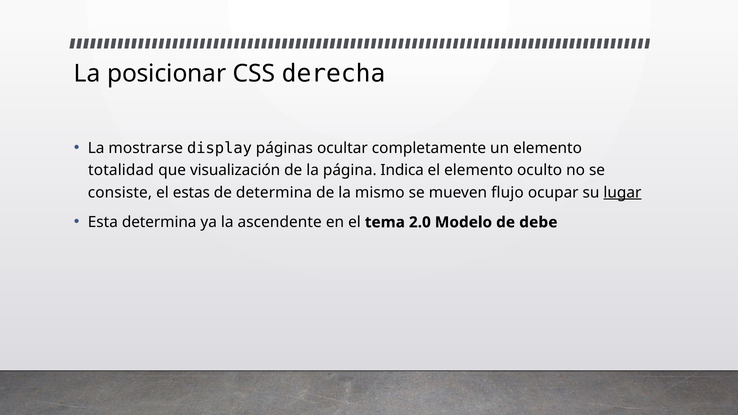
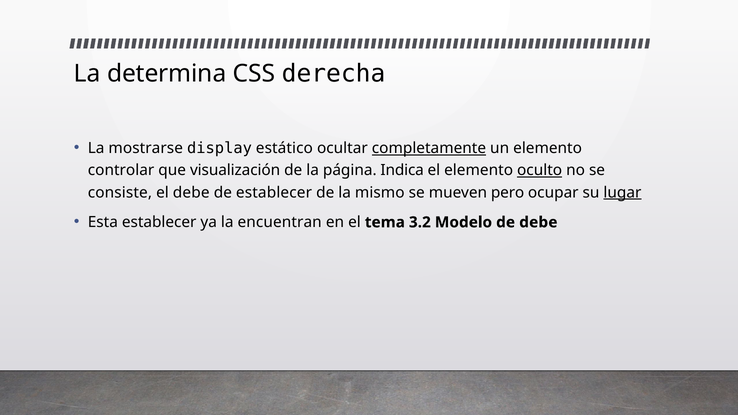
posicionar: posicionar -> determina (167, 74)
páginas: páginas -> estático (284, 148)
completamente underline: none -> present (429, 148)
totalidad: totalidad -> controlar (121, 170)
oculto underline: none -> present (540, 170)
el estas: estas -> debe (191, 193)
de determina: determina -> establecer (274, 193)
flujo: flujo -> pero (508, 193)
Esta determina: determina -> establecer (159, 222)
ascendente: ascendente -> encuentran (280, 222)
2.0: 2.0 -> 3.2 (420, 222)
